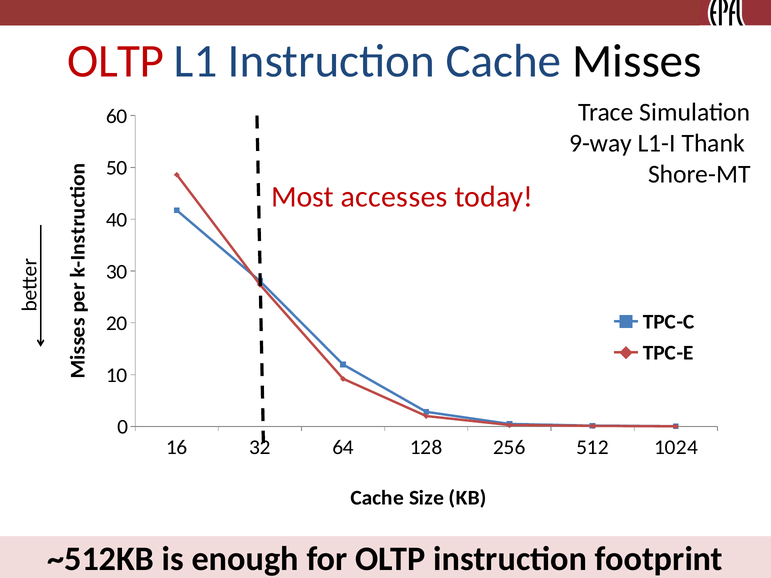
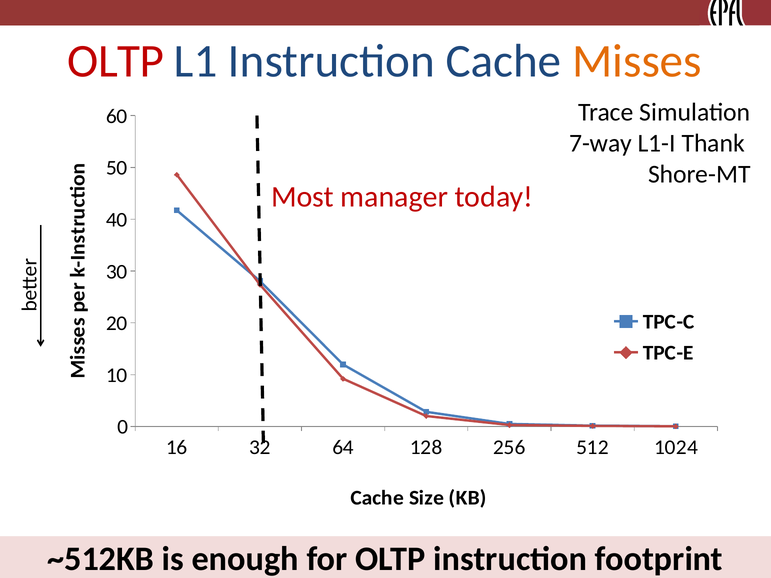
Misses colour: black -> orange (637, 61)
9-way: 9-way -> 7-way (601, 143)
accesses: accesses -> manager (394, 197)
